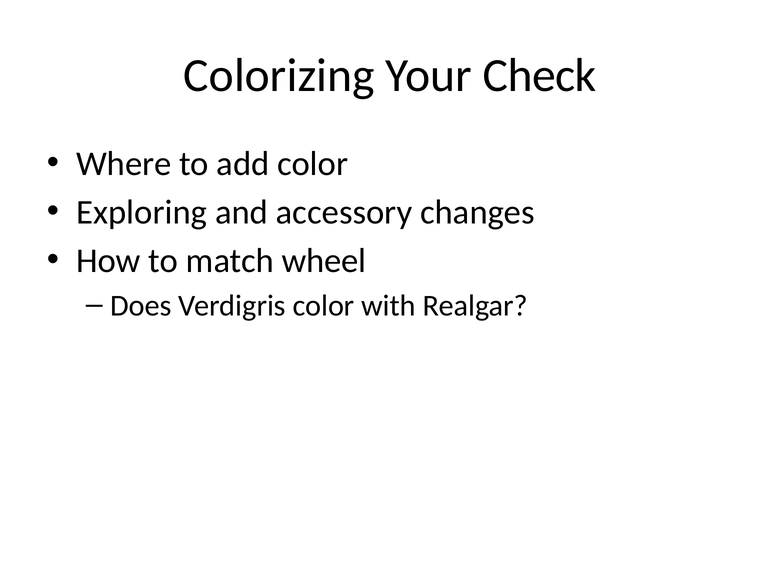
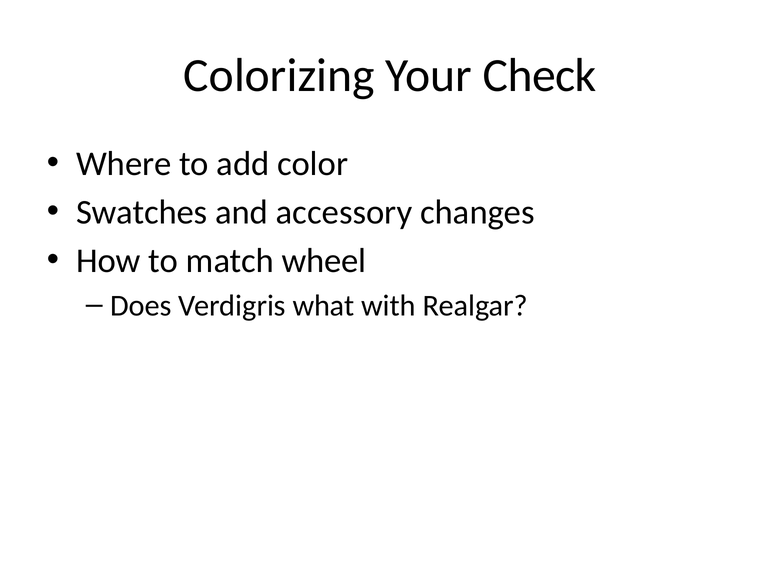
Exploring: Exploring -> Swatches (142, 212)
Verdigris color: color -> what (324, 306)
